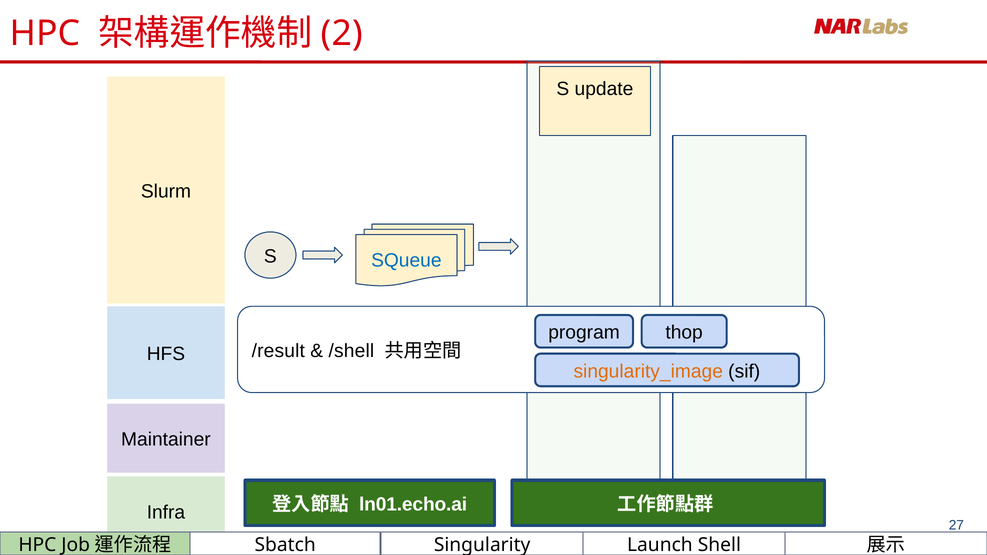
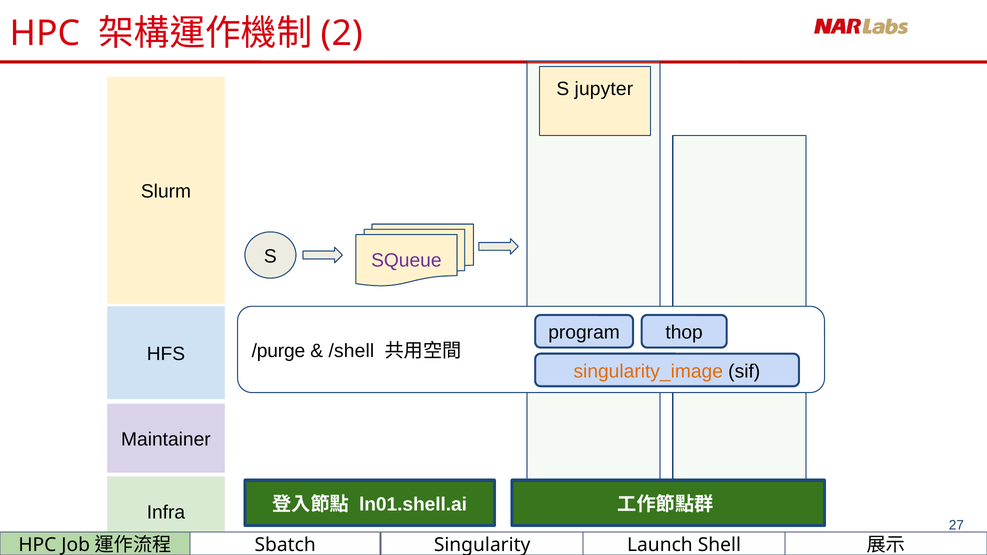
update: update -> jupyter (604, 89)
SQueue colour: blue -> purple (406, 261)
/result: /result -> /purge (278, 351)
ln01.echo.ai: ln01.echo.ai -> ln01.shell.ai (413, 504)
